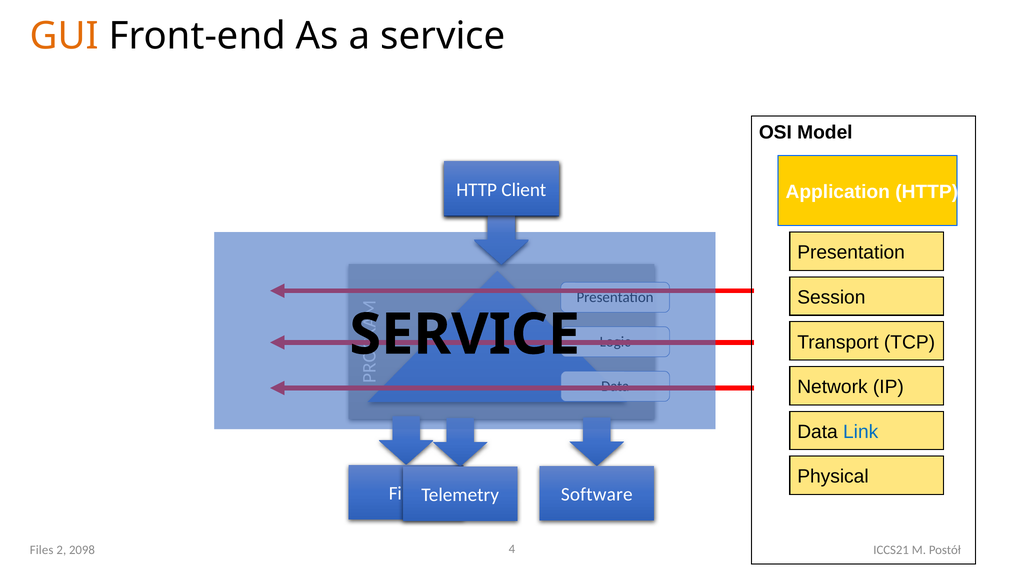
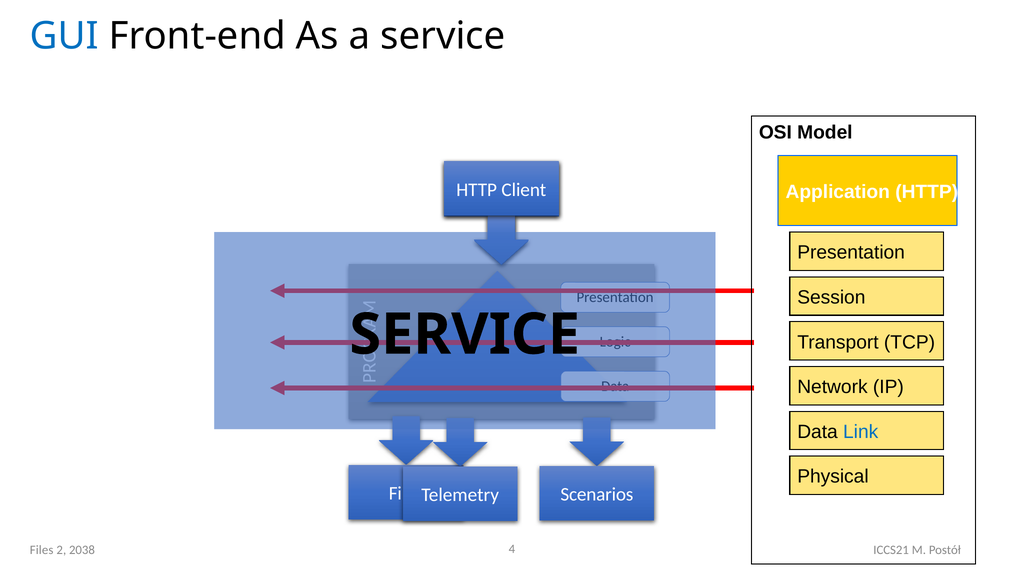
GUI colour: orange -> blue (64, 36)
Software: Software -> Scenarios (597, 495)
2098: 2098 -> 2038 (82, 550)
